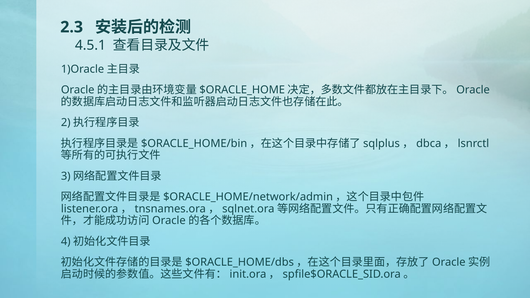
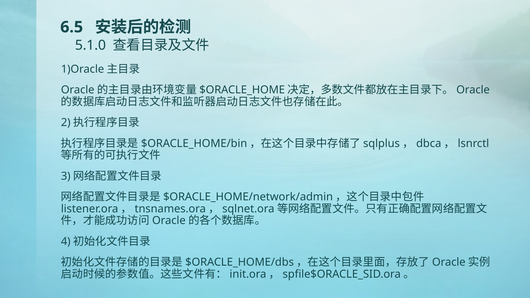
2.3: 2.3 -> 6.5 (72, 27)
4.5.1: 4.5.1 -> 5.1.0 (90, 45)
